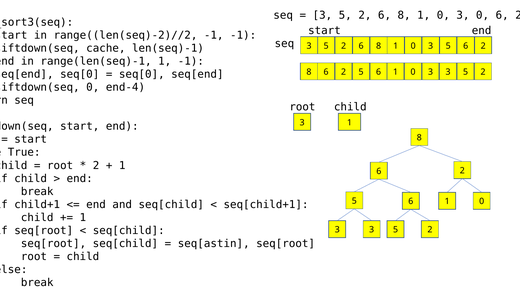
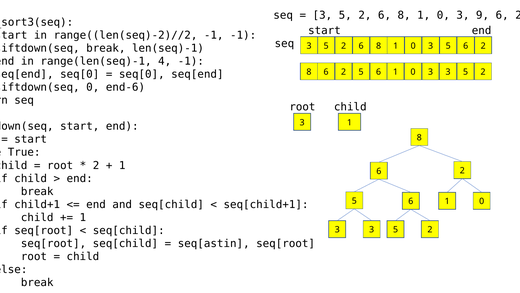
3 0: 0 -> 9 (483, 15)
cache: cache -> break (106, 48)
range(len(seq)-1 1: 1 -> 4 (165, 61)
end-4: end-4 -> end-6 (125, 87)
